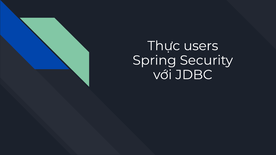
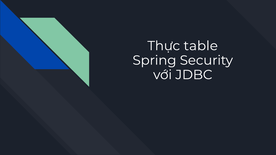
users: users -> table (201, 46)
